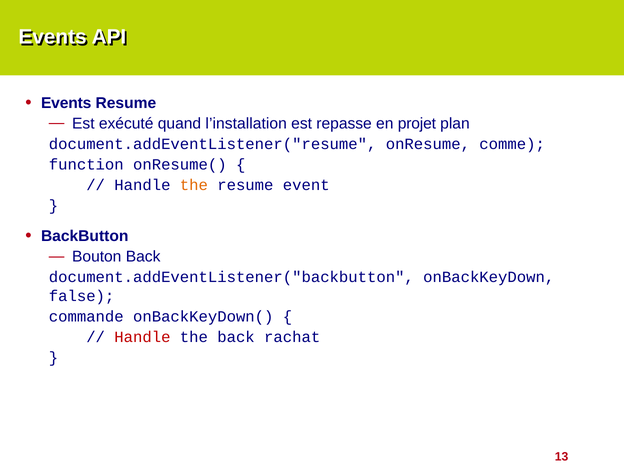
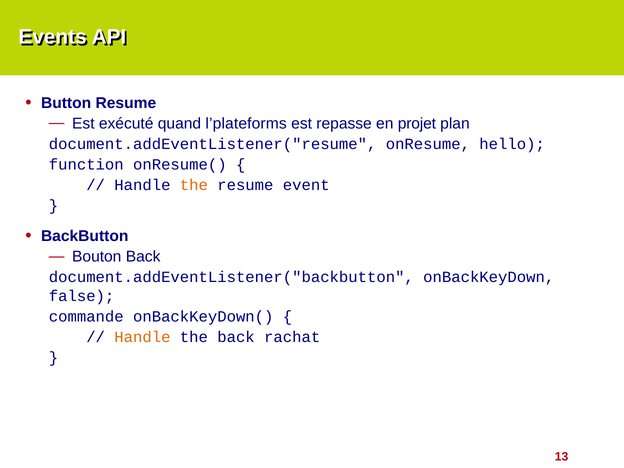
Events: Events -> Button (66, 103)
l’installation: l’installation -> l’plateforms (246, 124)
comme: comme -> hello (512, 144)
Handle colour: red -> orange (142, 337)
